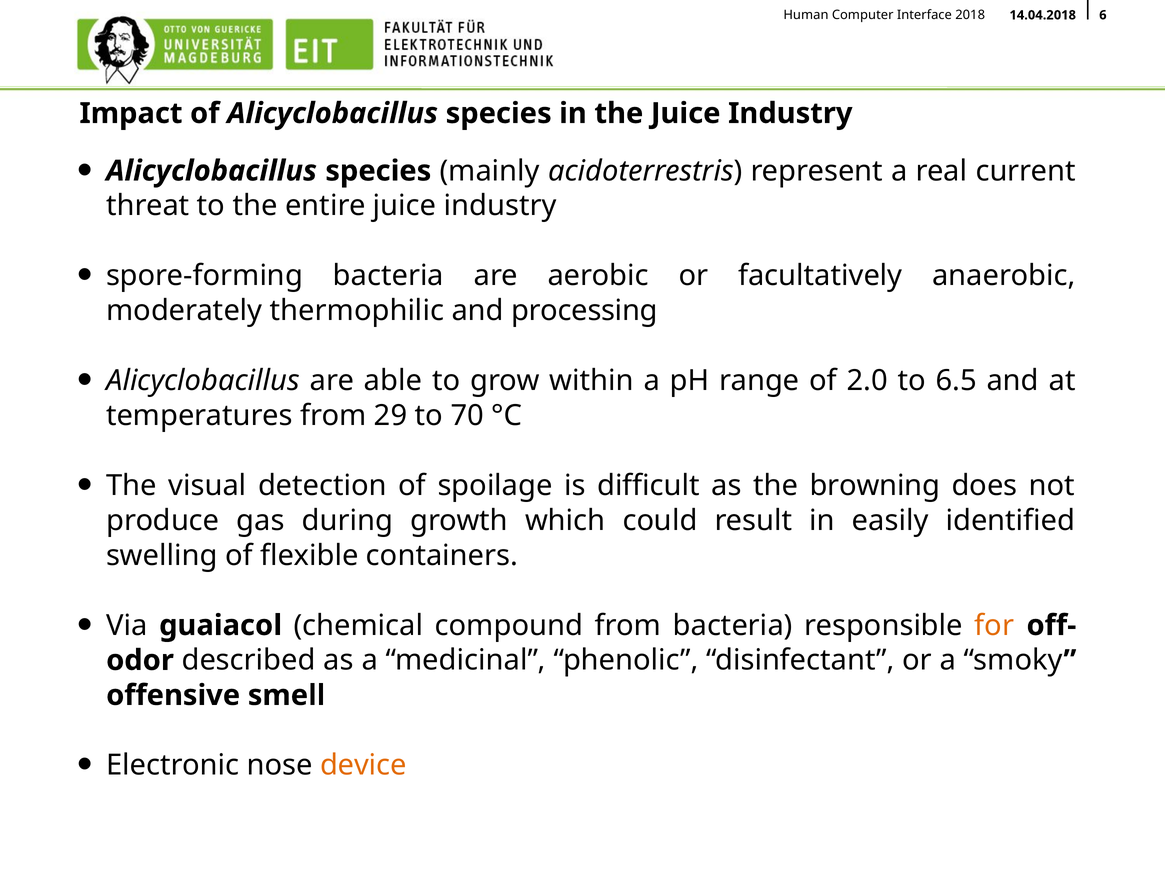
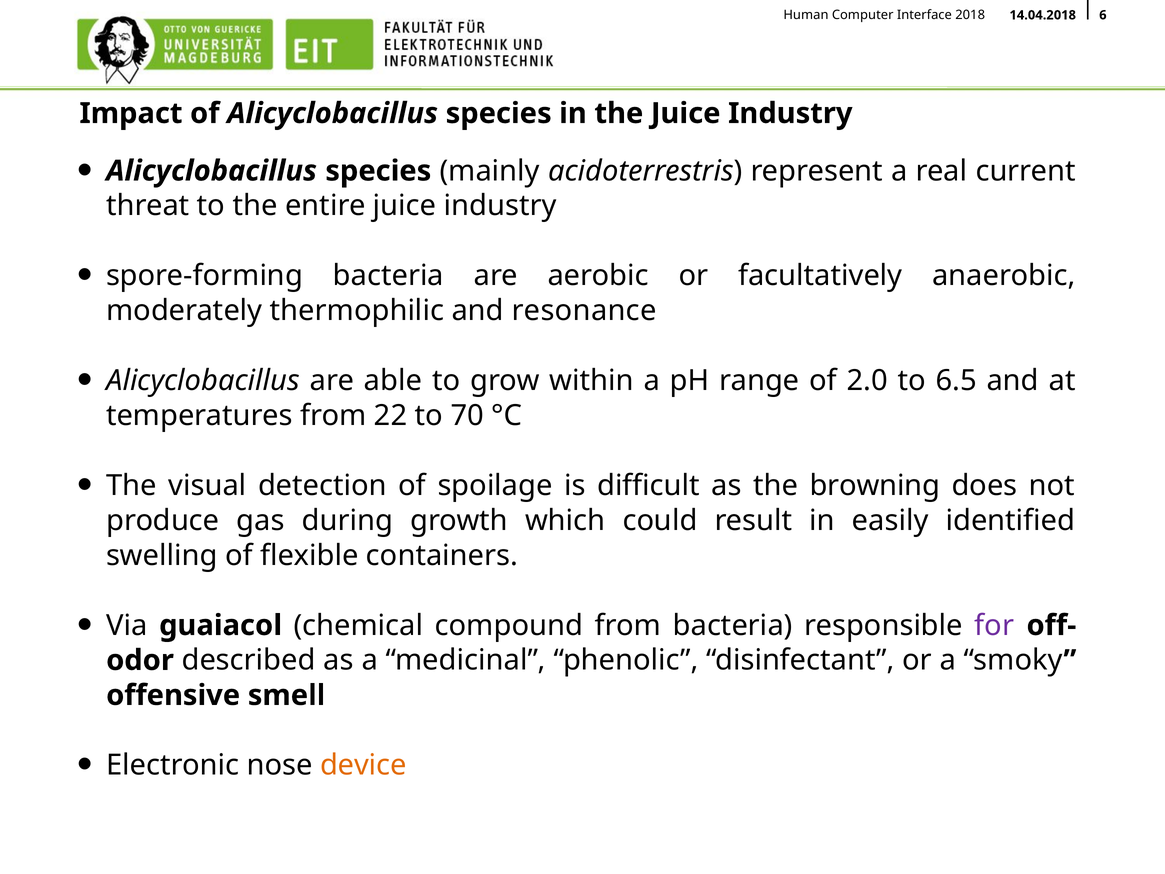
processing: processing -> resonance (584, 311)
29: 29 -> 22 (391, 416)
for colour: orange -> purple (994, 625)
